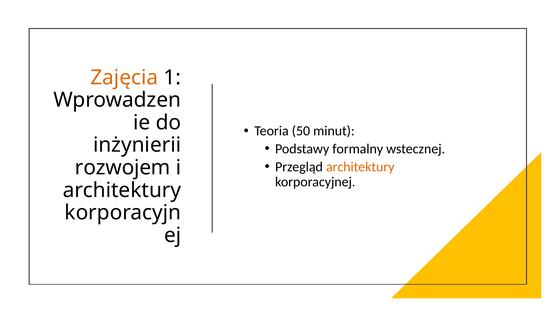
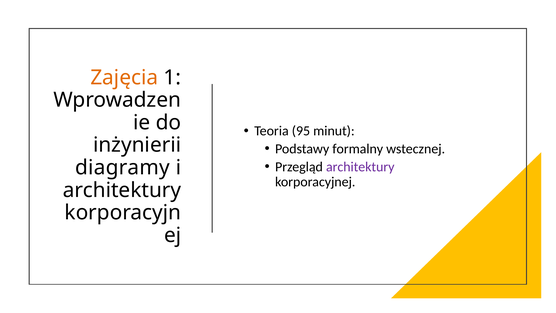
50: 50 -> 95 (301, 131)
architektury colour: orange -> purple (360, 167)
rozwojem: rozwojem -> diagramy (122, 167)
